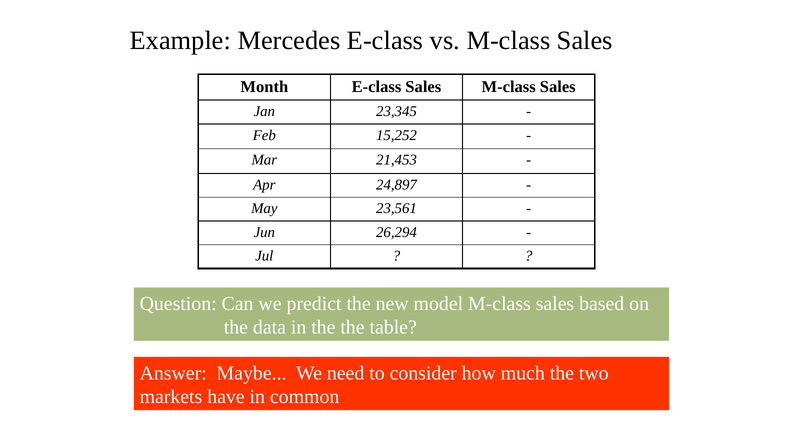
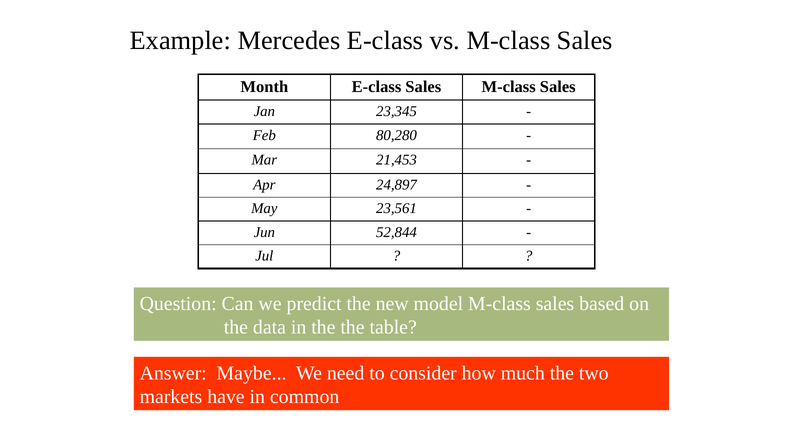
15,252: 15,252 -> 80,280 (396, 135)
26,294: 26,294 -> 52,844 (396, 232)
